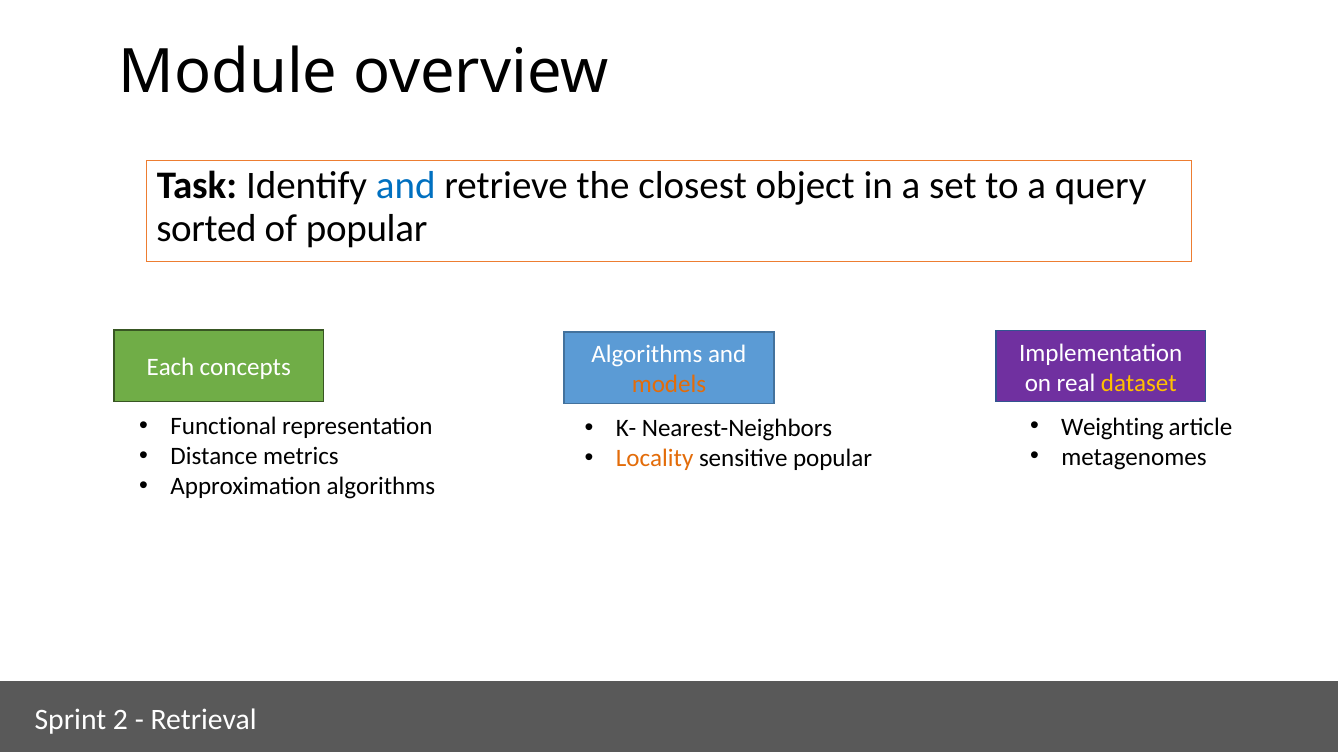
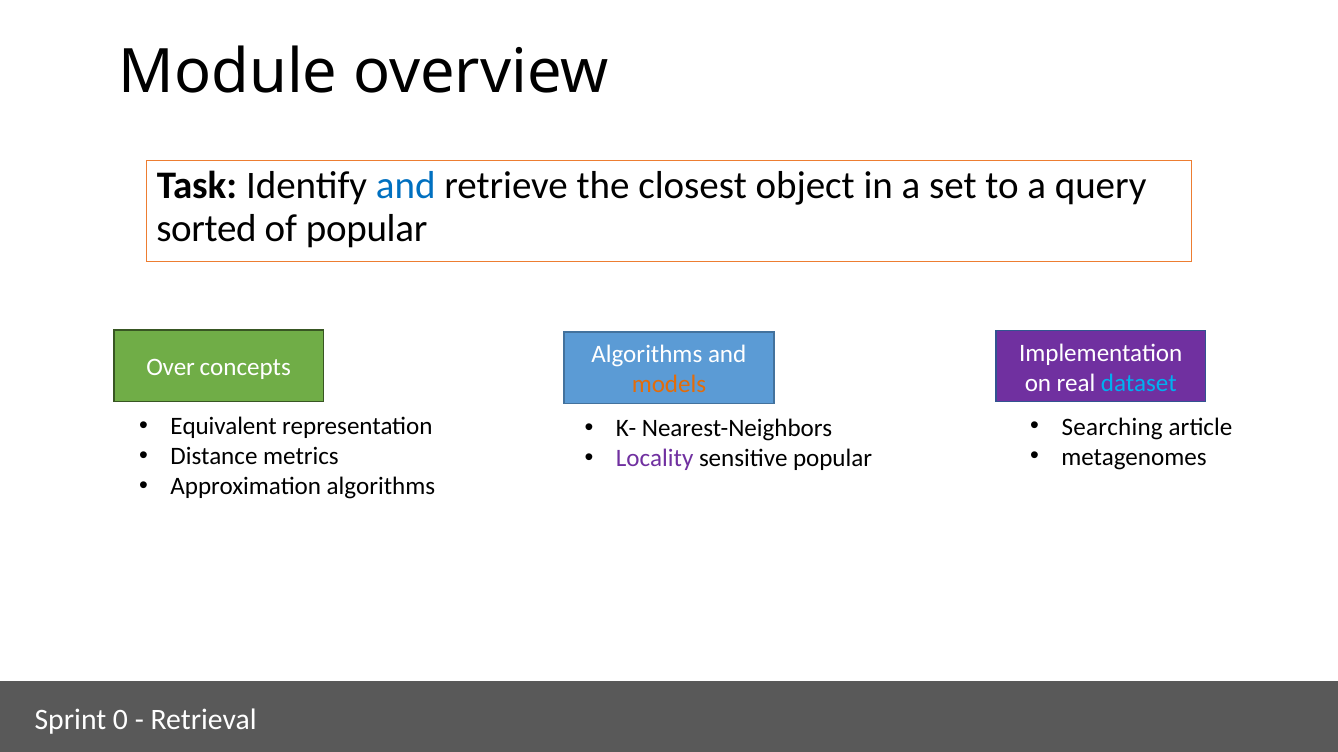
Each: Each -> Over (171, 368)
dataset colour: yellow -> light blue (1139, 383)
Functional: Functional -> Equivalent (224, 427)
Weighting: Weighting -> Searching (1112, 427)
Locality colour: orange -> purple (655, 459)
2: 2 -> 0 (120, 720)
